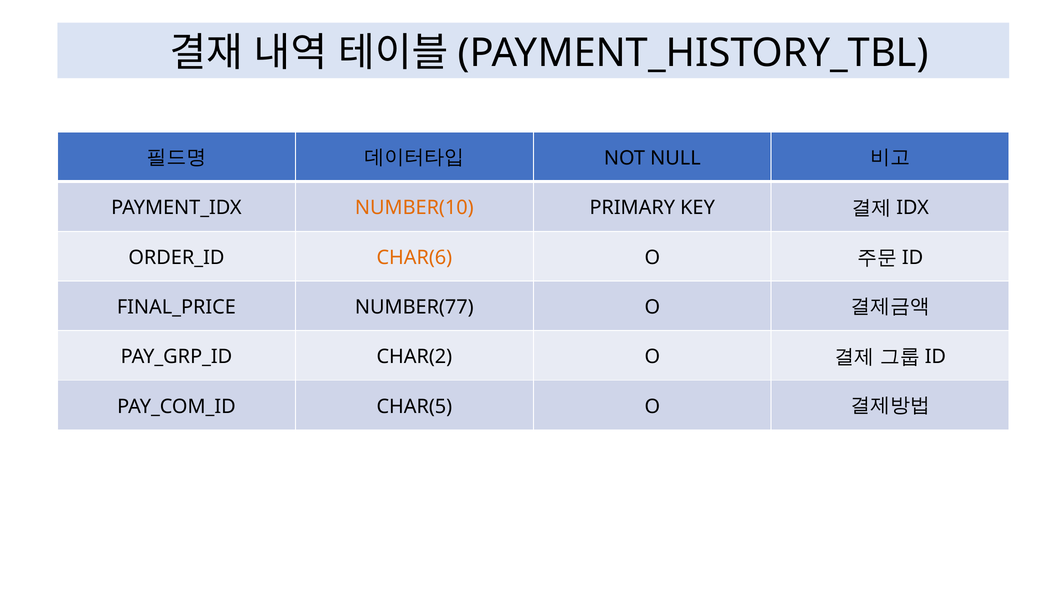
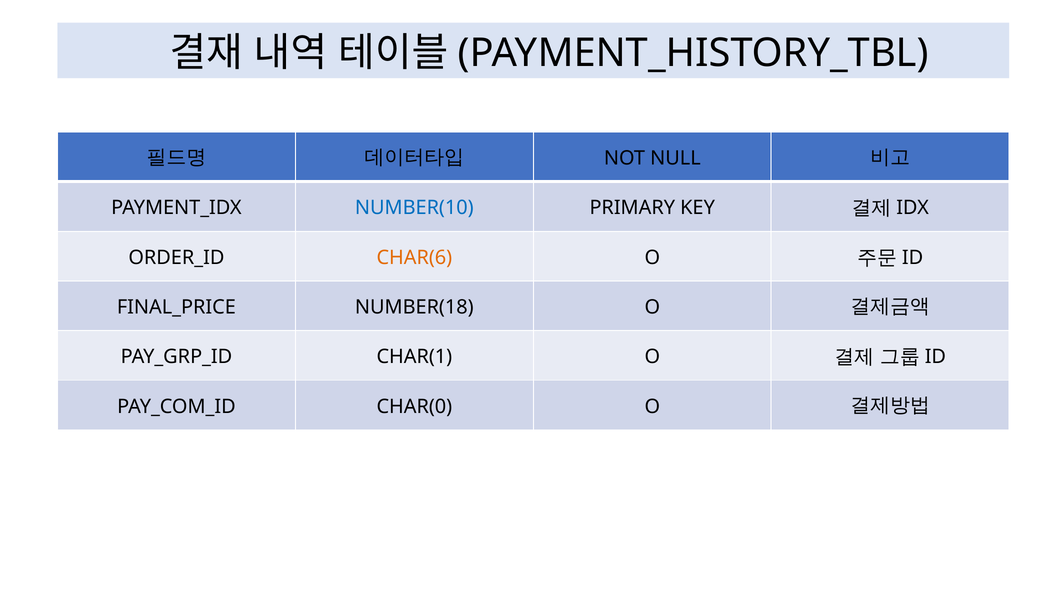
NUMBER(10 colour: orange -> blue (414, 208)
NUMBER(77: NUMBER(77 -> NUMBER(18 (414, 307)
CHAR(2: CHAR(2 -> CHAR(1 (414, 357)
CHAR(5: CHAR(5 -> CHAR(0 (414, 407)
